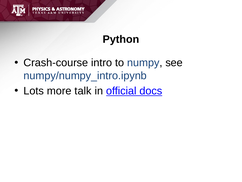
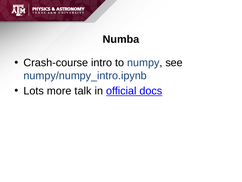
Python: Python -> Numba (121, 39)
